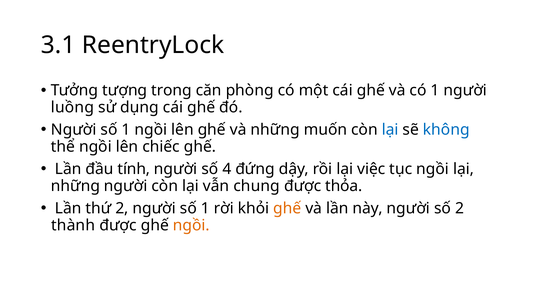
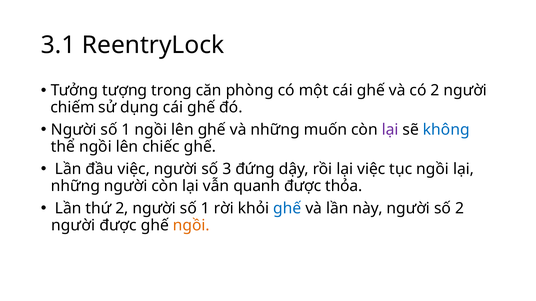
có 1: 1 -> 2 (435, 91)
luồng: luồng -> chiếm (73, 108)
lại colour: blue -> purple (390, 130)
đầu tính: tính -> việc (134, 169)
4: 4 -> 3 (227, 169)
chung: chung -> quanh (257, 186)
ghế colour: orange -> blue (287, 209)
thành: thành -> người (73, 226)
